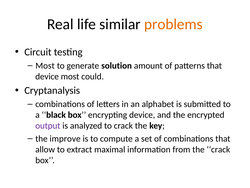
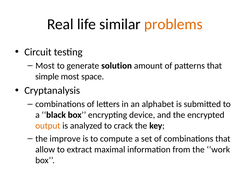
device: device -> simple (47, 76)
could: could -> space (93, 76)
output colour: purple -> orange (48, 125)
the crack: crack -> work (218, 149)
